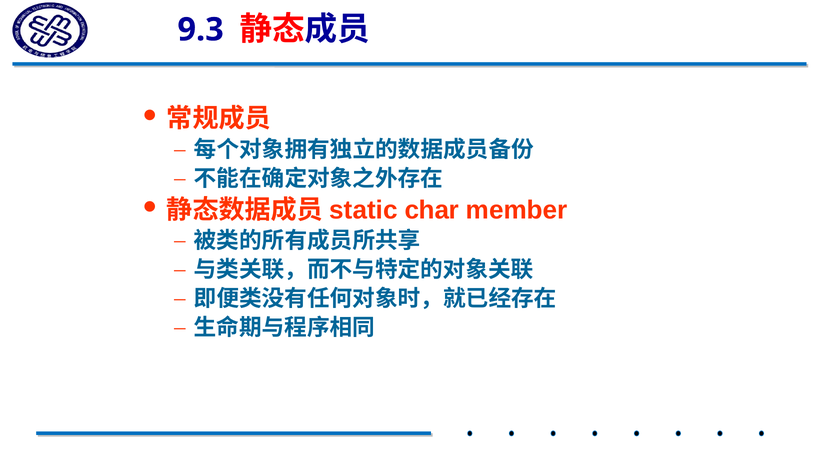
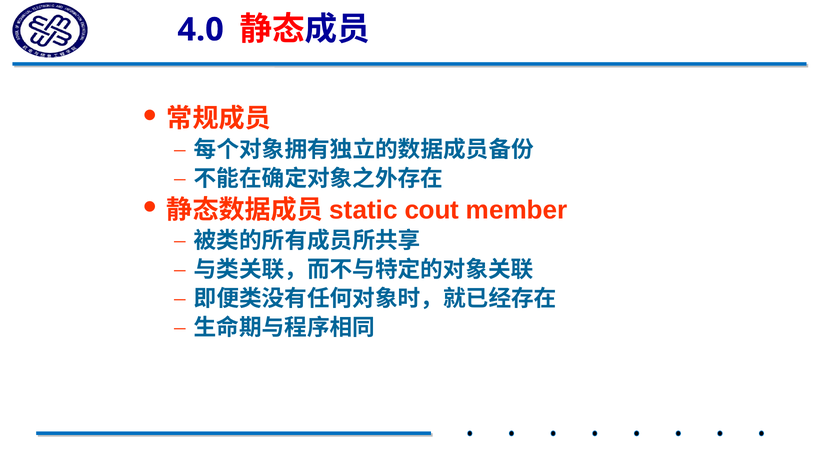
9.3: 9.3 -> 4.0 (201, 30)
char: char -> cout (432, 210)
